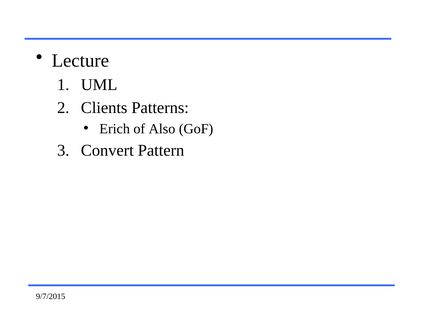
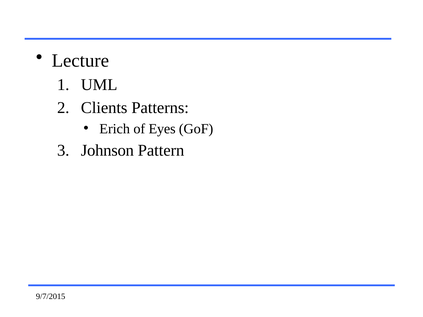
Also: Also -> Eyes (162, 129)
Convert: Convert -> Johnson (107, 151)
